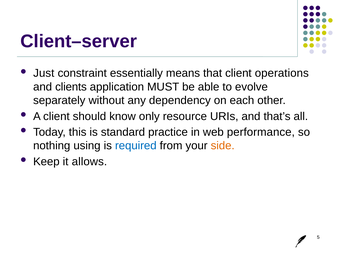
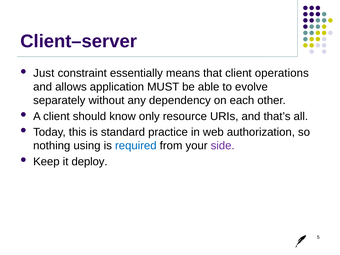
clients: clients -> allows (71, 87)
performance: performance -> authorization (261, 132)
side colour: orange -> purple (223, 146)
allows: allows -> deploy (90, 162)
